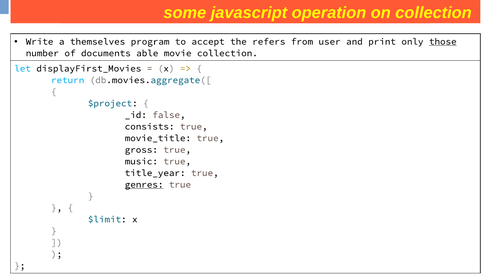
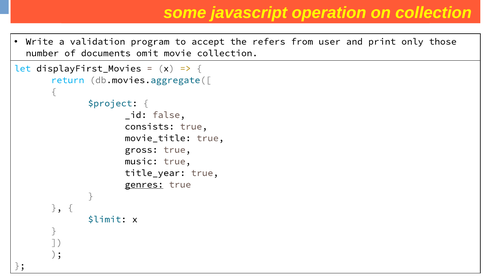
themselves: themselves -> validation (98, 42)
those underline: present -> none (443, 42)
able: able -> omit (147, 53)
